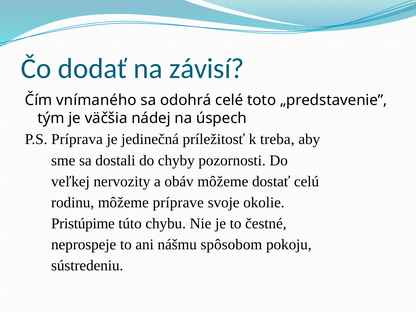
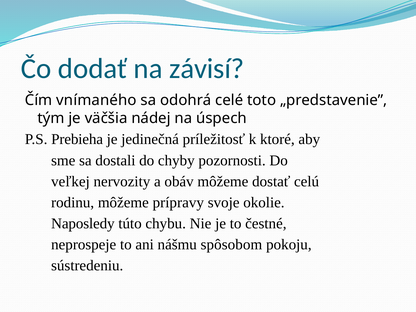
Príprava: Príprava -> Prebieha (77, 139)
treba: treba -> ktoré (277, 139)
príprave: príprave -> prípravy (178, 203)
Pristúpime: Pristúpime -> Naposledy (83, 224)
